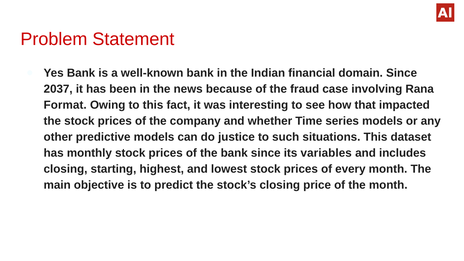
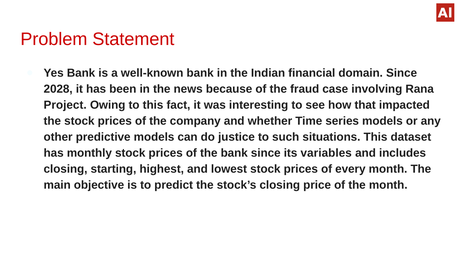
2037: 2037 -> 2028 (58, 89)
Format: Format -> Project (65, 105)
